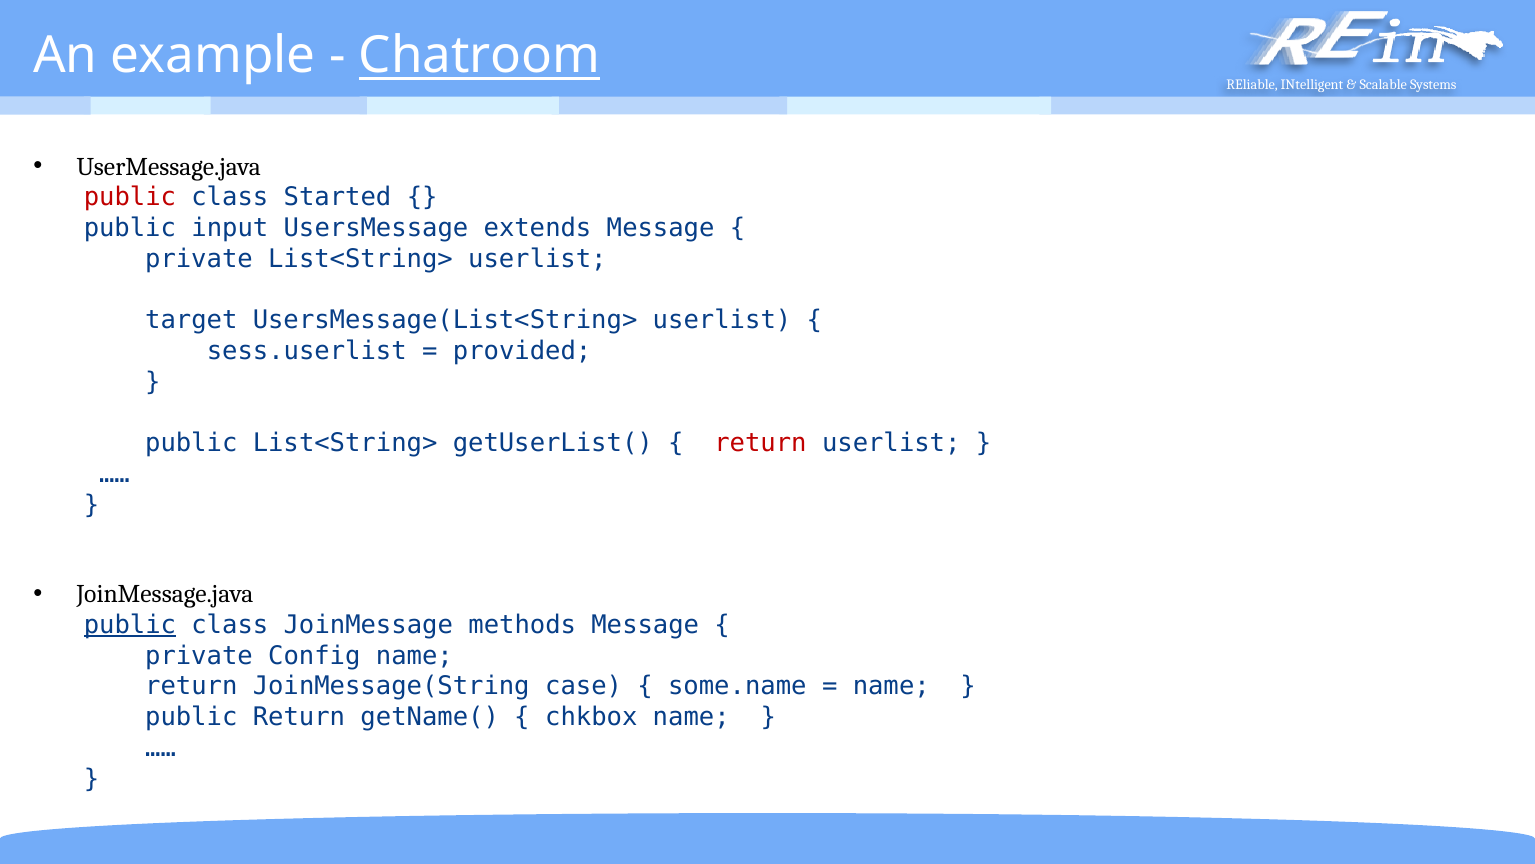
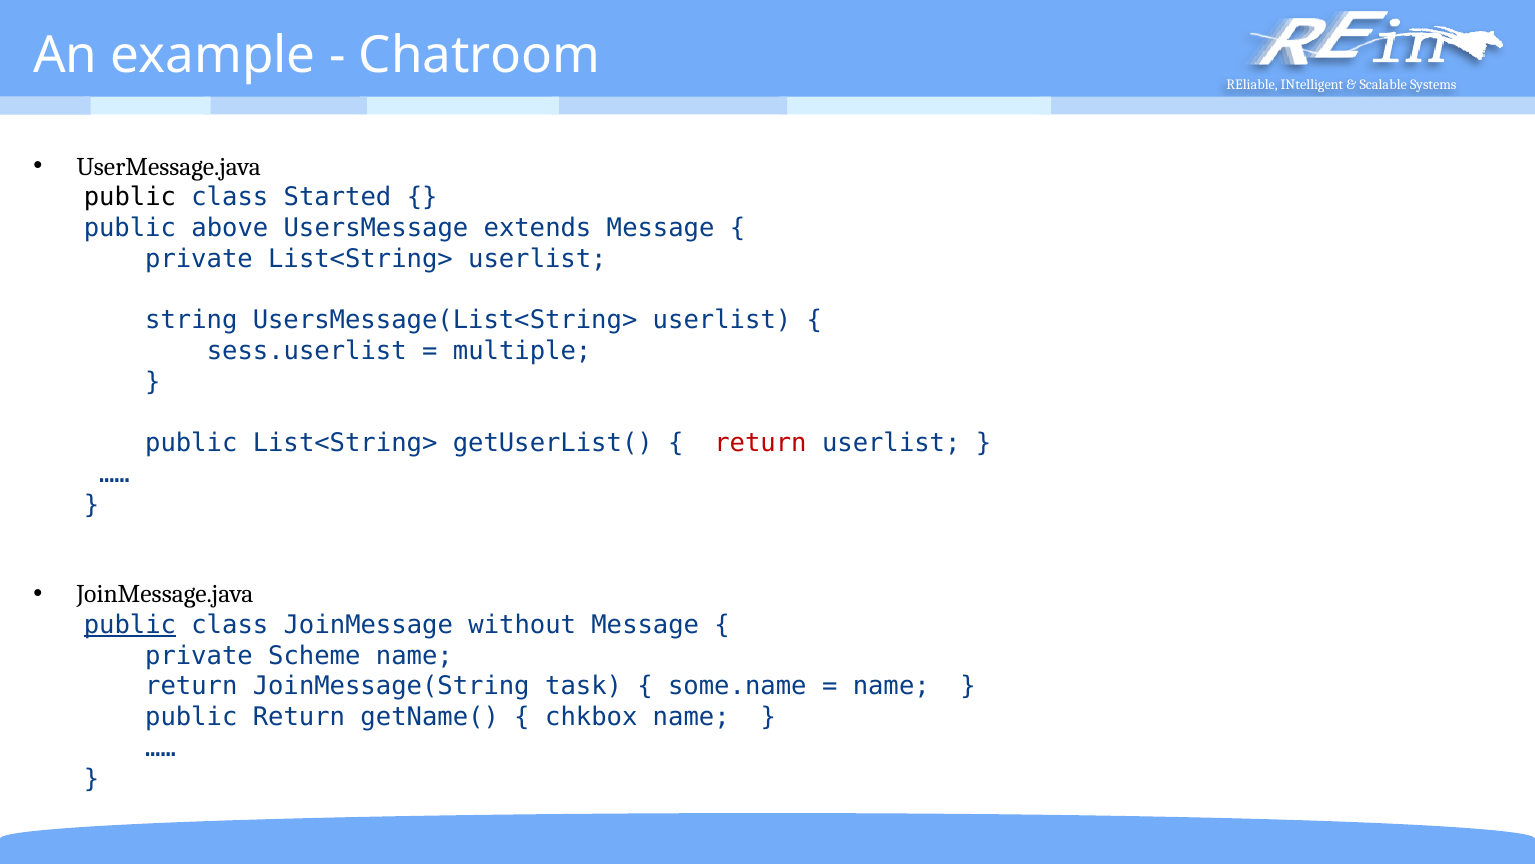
Chatroom underline: present -> none (480, 56)
public colour: red -> black (130, 197)
input: input -> above (230, 228)
target: target -> string (191, 320)
provided: provided -> multiple (522, 351)
methods: methods -> without (522, 625)
Config: Config -> Scheme (314, 655)
case: case -> task (584, 686)
